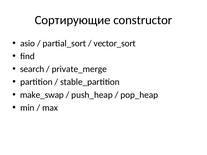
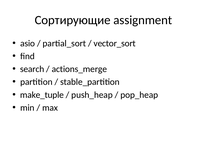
constructor: constructor -> assignment (143, 20)
private_merge: private_merge -> actions_merge (79, 69)
make_swap: make_swap -> make_tuple (42, 95)
